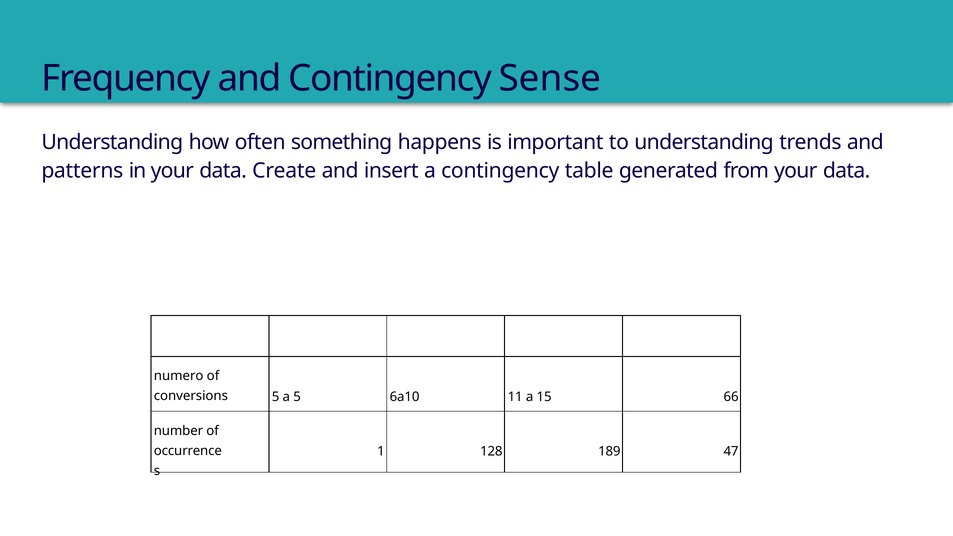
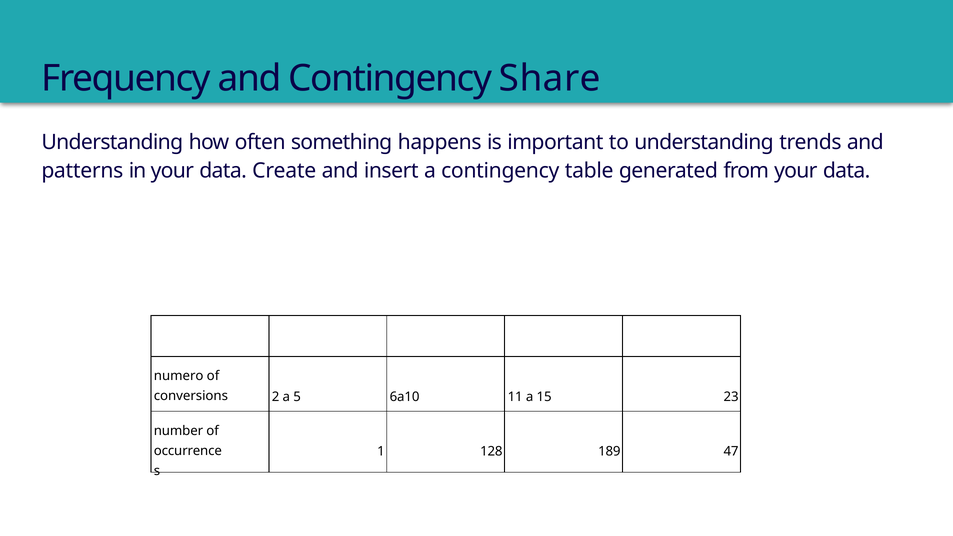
Sense: Sense -> Share (550, 79)
conversions 5: 5 -> 2 (276, 397)
66: 66 -> 23 (731, 397)
